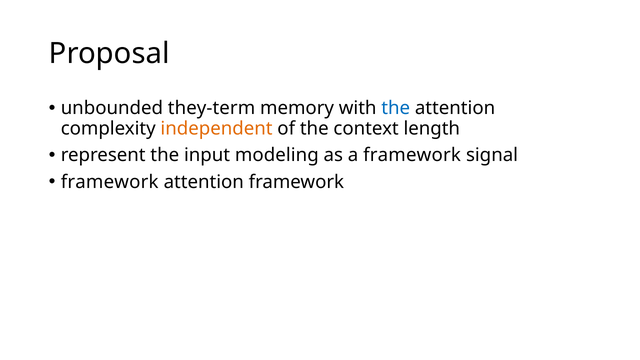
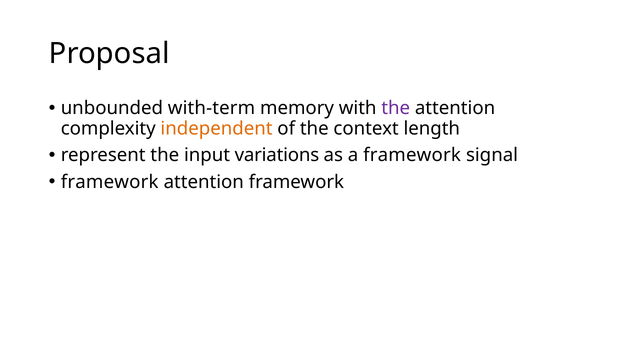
they-term: they-term -> with-term (211, 108)
the colour: blue -> purple (396, 108)
modeling: modeling -> variations (277, 155)
